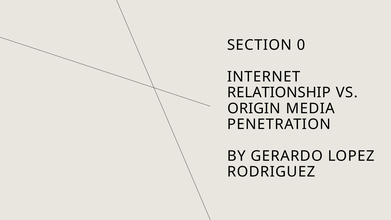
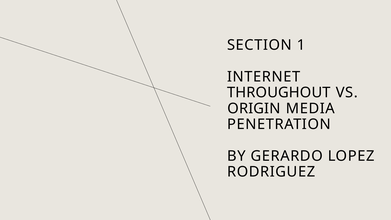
0: 0 -> 1 (301, 45)
RELATIONSHIP: RELATIONSHIP -> THROUGHOUT (279, 93)
